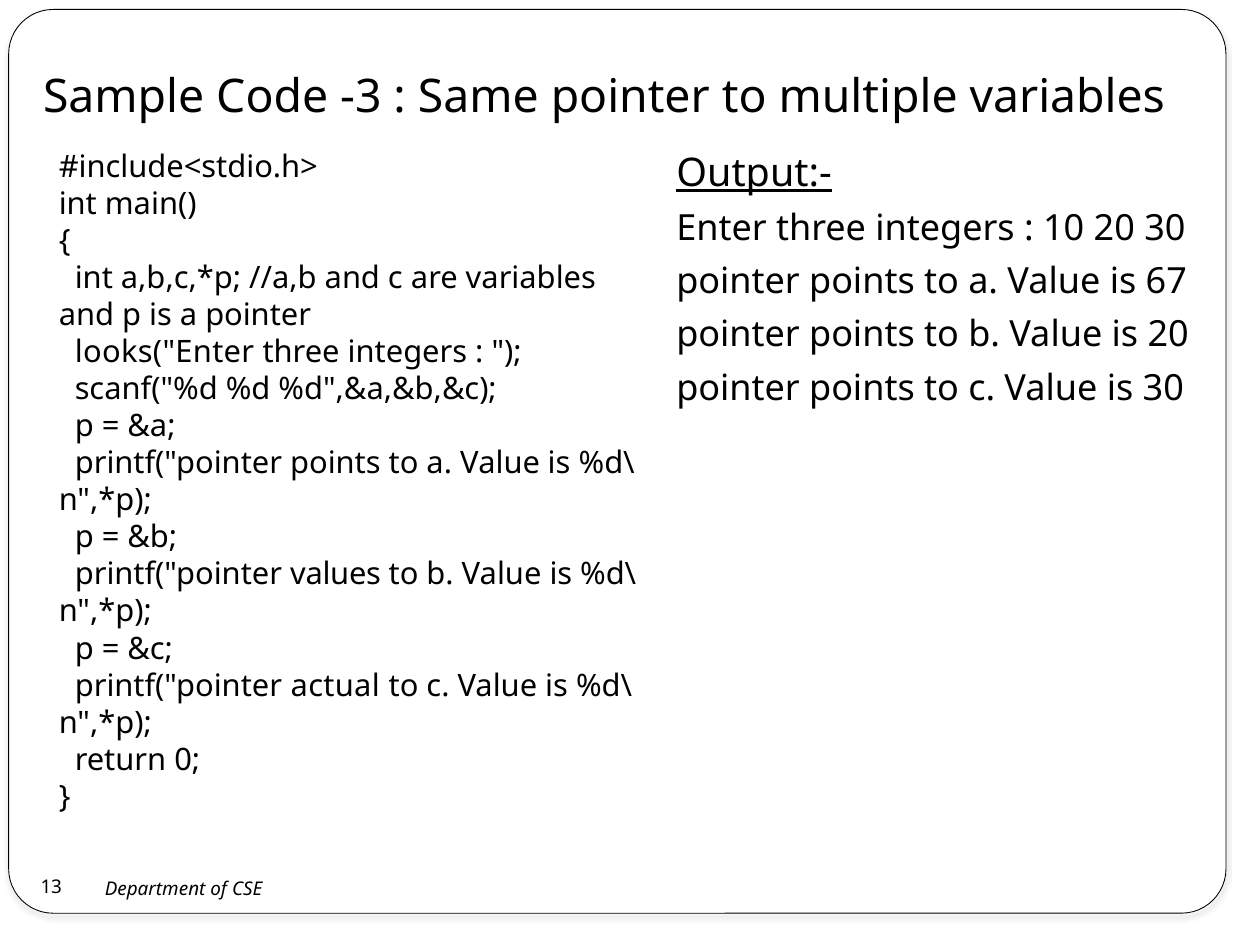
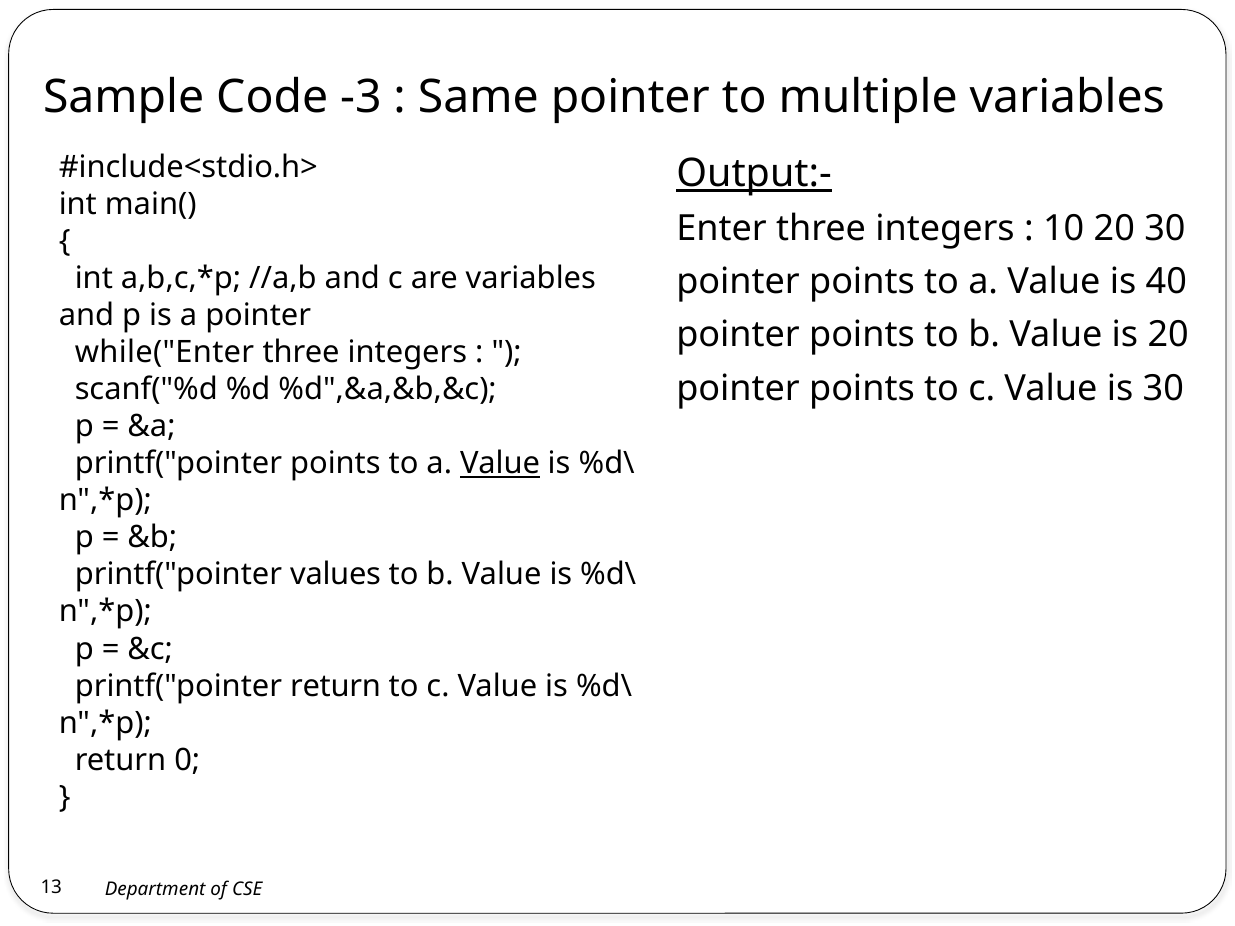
67: 67 -> 40 (1166, 282)
looks("Enter: looks("Enter -> while("Enter (165, 353)
Value underline: none -> present (500, 464)
printf("pointer actual: actual -> return (336, 686)
